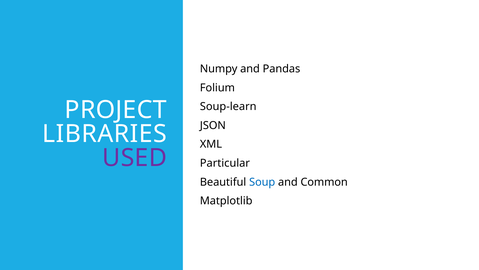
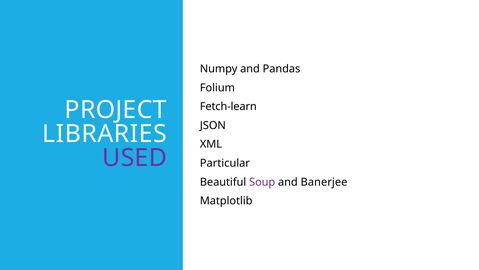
Soup-learn: Soup-learn -> Fetch-learn (228, 106)
Soup colour: blue -> purple (262, 182)
Common: Common -> Banerjee (324, 182)
